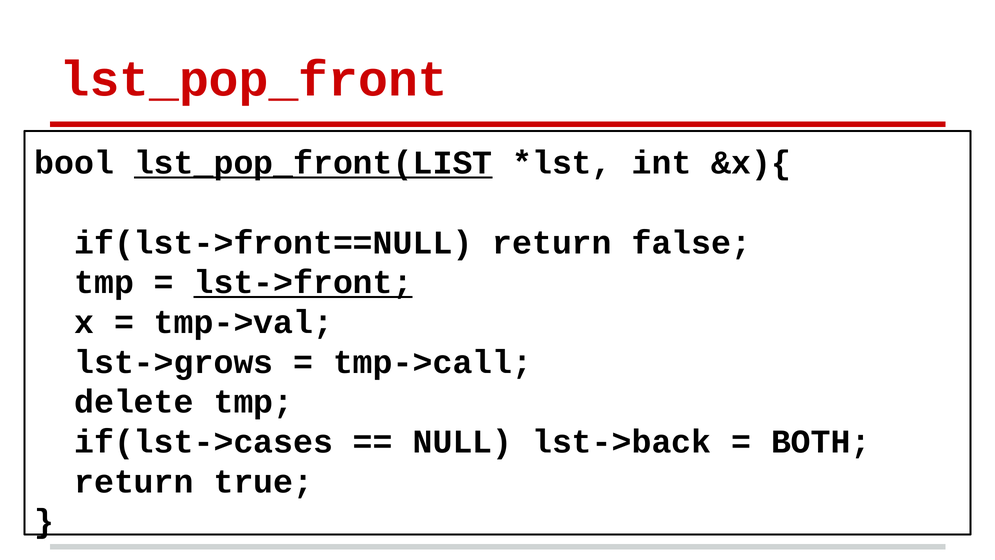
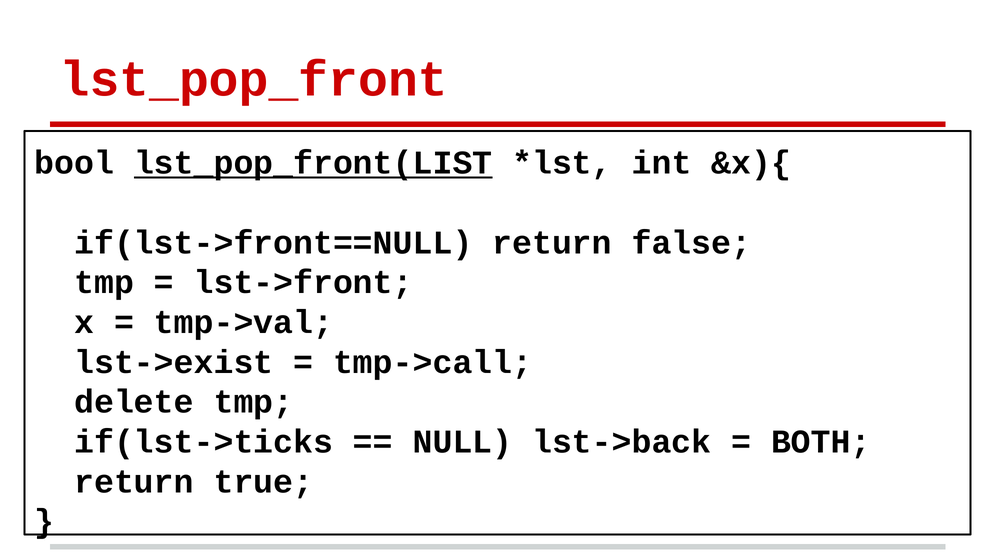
lst->front underline: present -> none (303, 282)
lst->grows: lst->grows -> lst->exist (174, 362)
if(lst->cases: if(lst->cases -> if(lst->ticks (204, 442)
